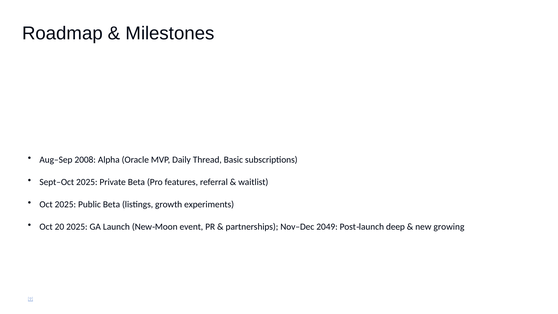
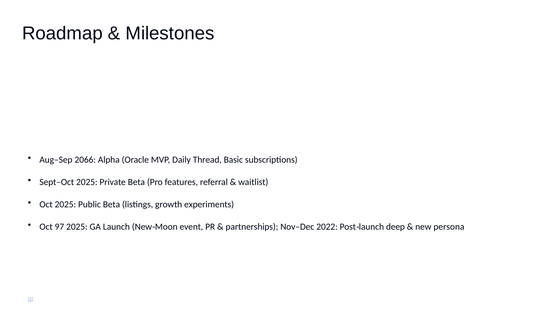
2008: 2008 -> 2066 (85, 160)
20: 20 -> 97 (59, 227)
2049: 2049 -> 2022 (327, 227)
growing: growing -> persona (449, 227)
